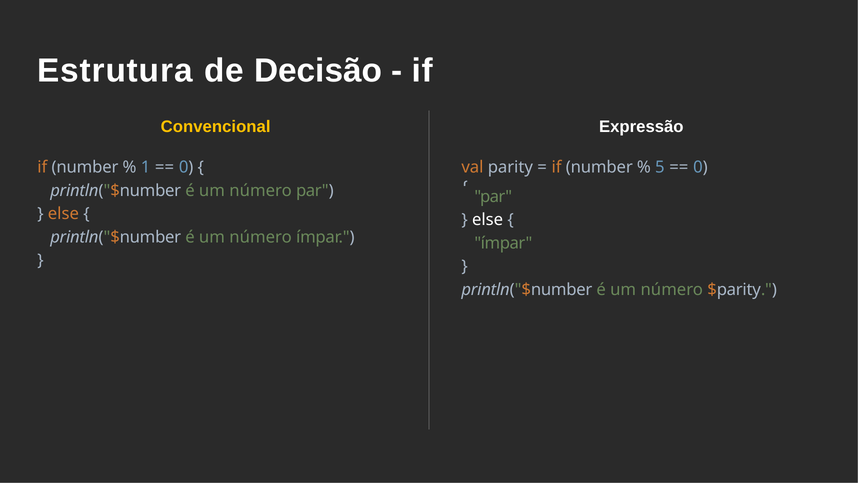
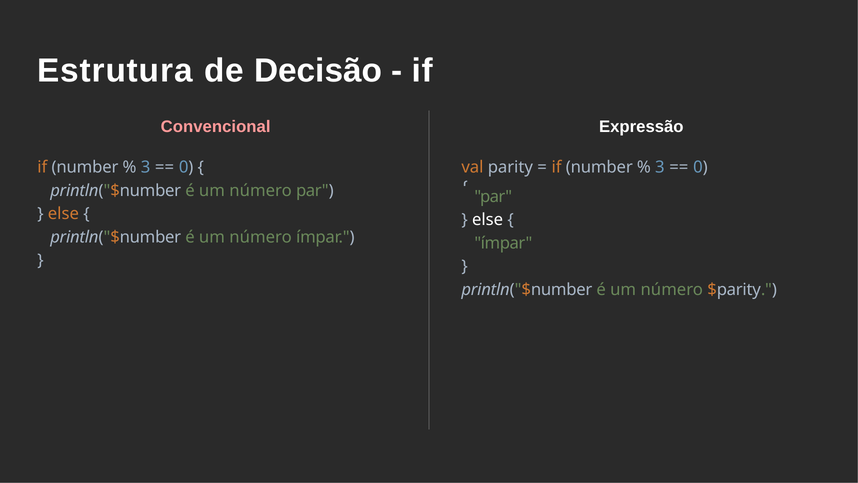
Convencional colour: yellow -> pink (216, 127)
1: 1 -> 3 (146, 167)
5: 5 -> 3 (660, 167)
